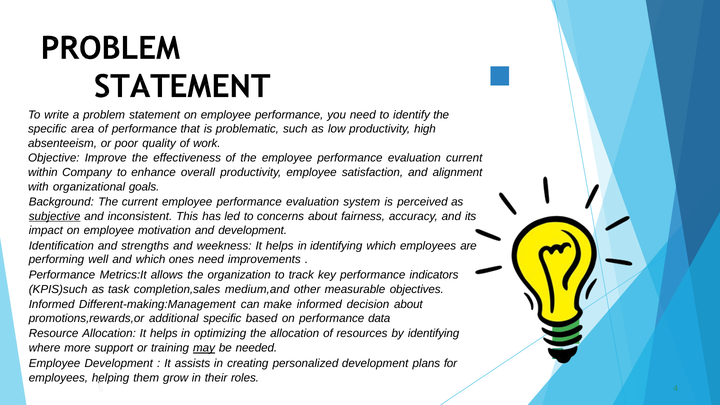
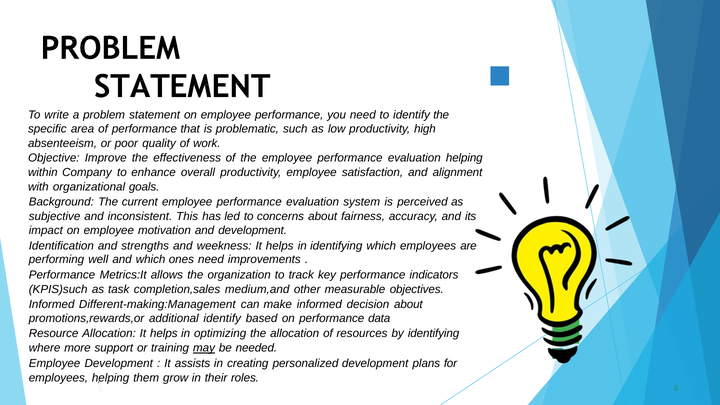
evaluation current: current -> helping (464, 158)
subjective underline: present -> none (55, 216)
additional specific: specific -> identify (222, 318)
